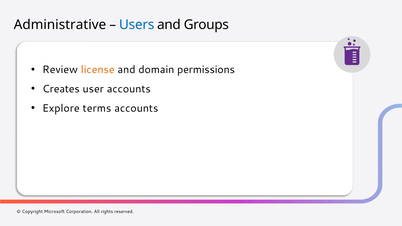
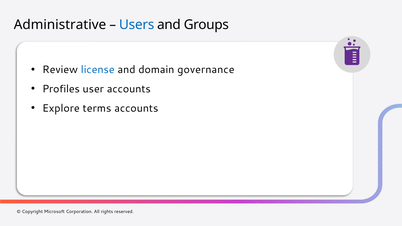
license colour: orange -> blue (98, 70)
permissions: permissions -> governance (206, 70)
Creates: Creates -> Profiles (61, 89)
